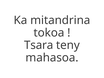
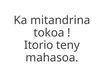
Tsara: Tsara -> Itorio (39, 45)
